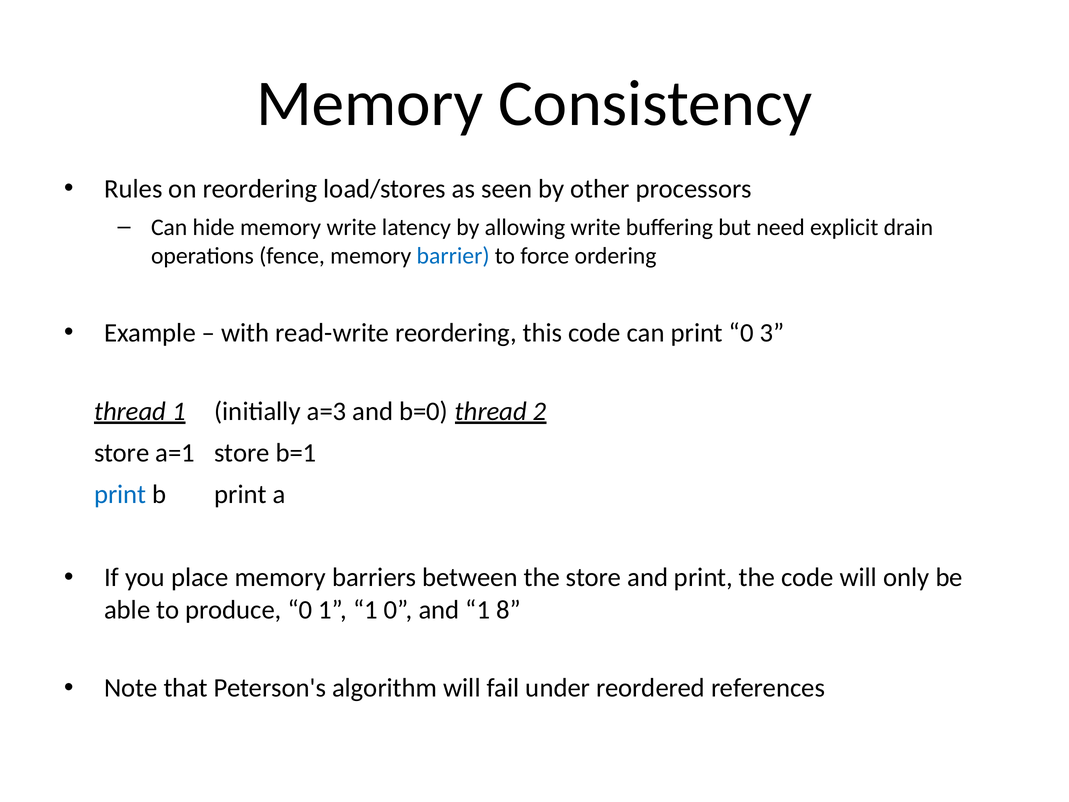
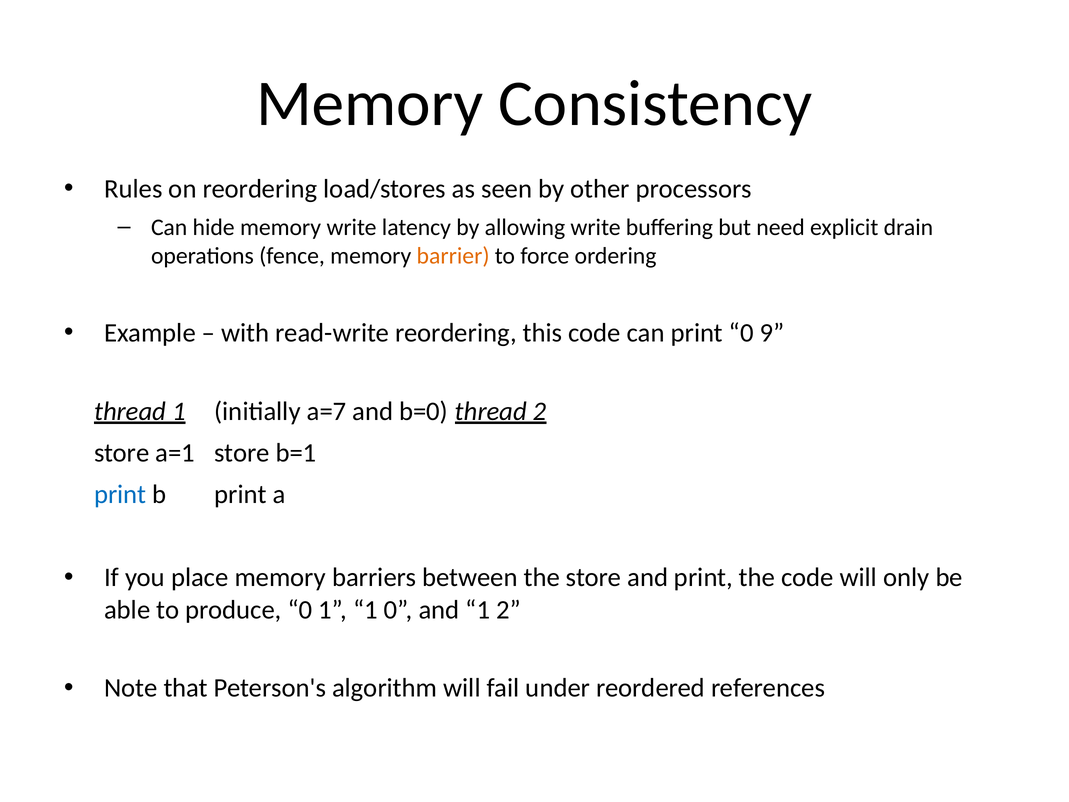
barrier colour: blue -> orange (453, 256)
3: 3 -> 9 (772, 333)
a=3: a=3 -> a=7 (327, 411)
1 8: 8 -> 2 (508, 610)
